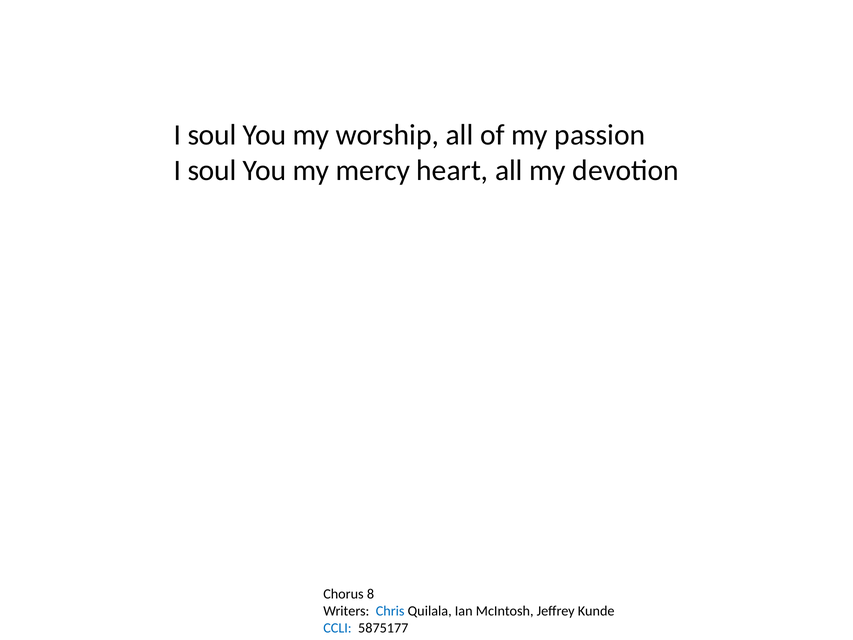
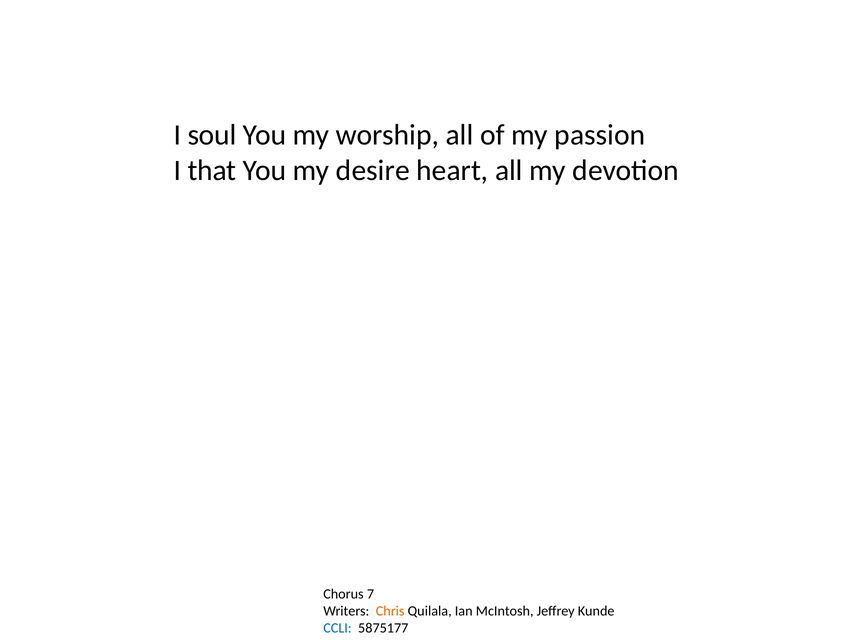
soul: soul -> that (212, 170)
mercy: mercy -> desire (373, 170)
8: 8 -> 7 (370, 594)
Chris colour: blue -> orange (390, 611)
